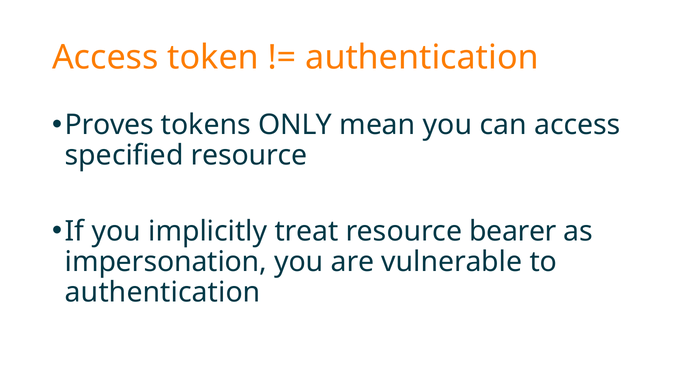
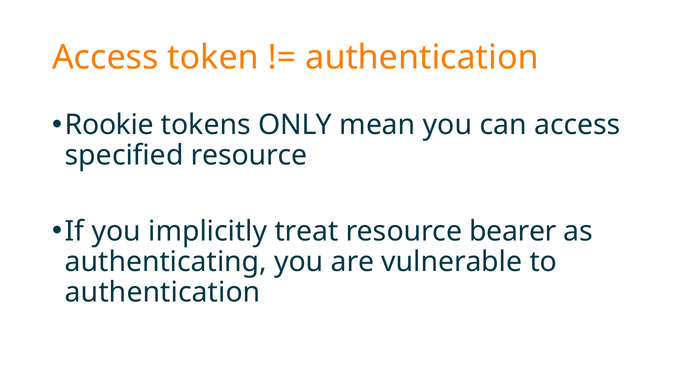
Proves: Proves -> Rookie (109, 125)
impersonation: impersonation -> authenticating (166, 262)
